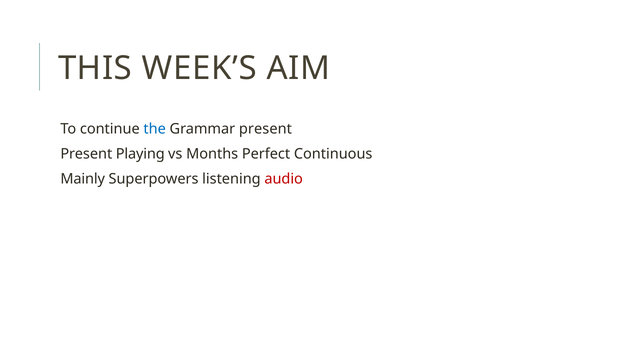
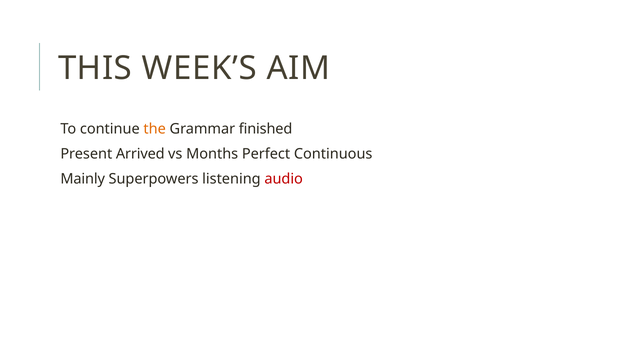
the colour: blue -> orange (155, 129)
Grammar present: present -> finished (266, 129)
Playing: Playing -> Arrived (140, 154)
